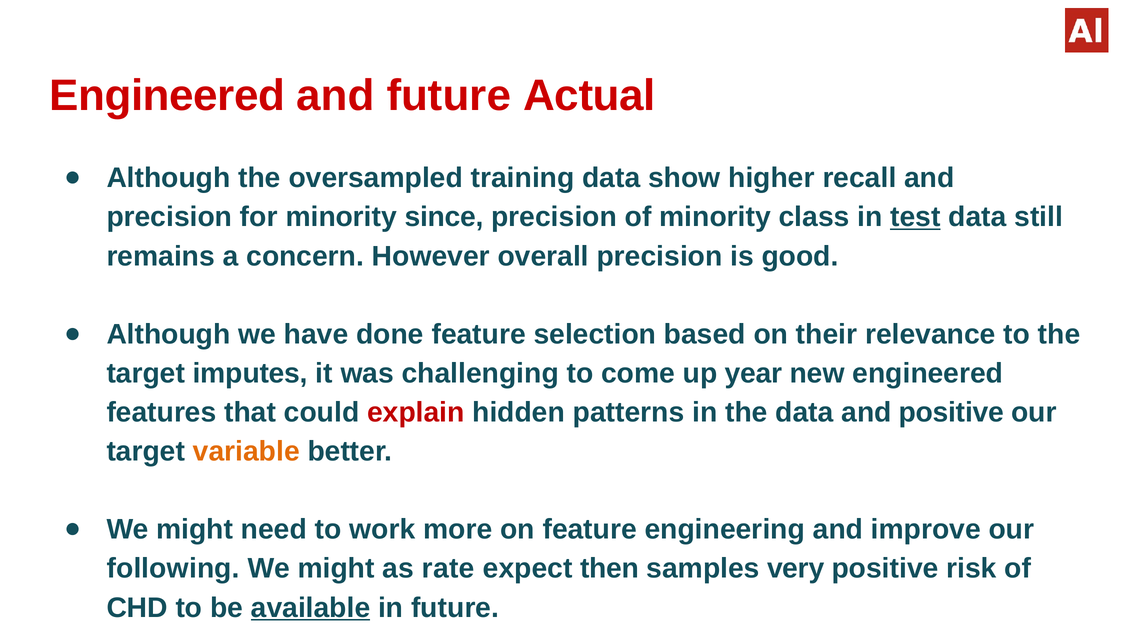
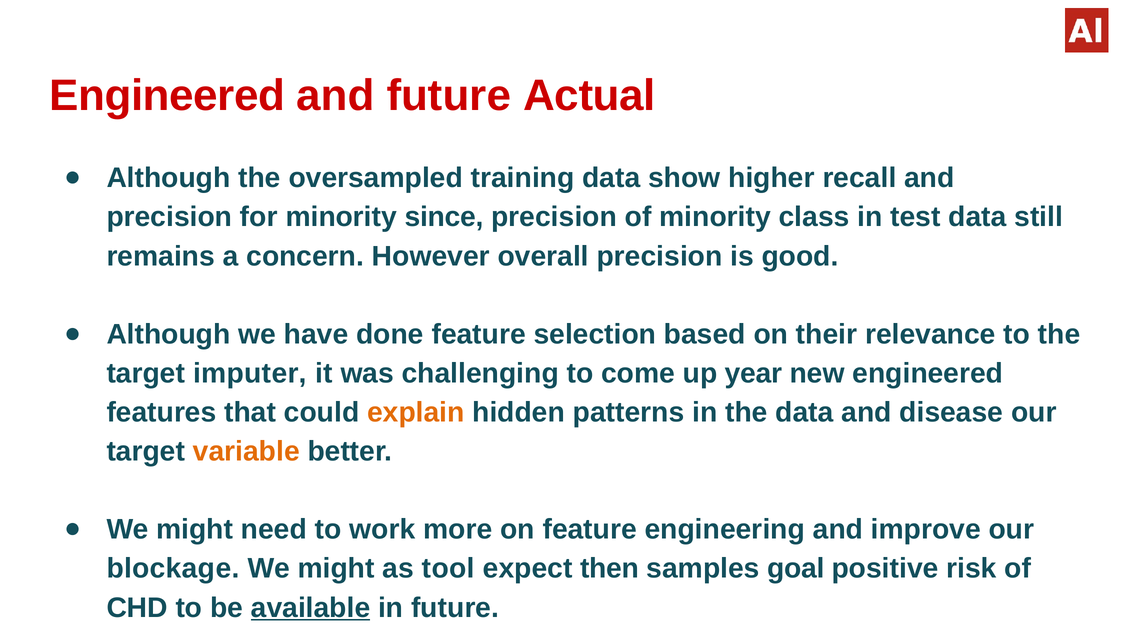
test underline: present -> none (915, 217)
imputes: imputes -> imputer (250, 373)
explain colour: red -> orange (416, 412)
and positive: positive -> disease (951, 412)
following: following -> blockage (173, 568)
rate: rate -> tool (448, 568)
very: very -> goal (796, 568)
